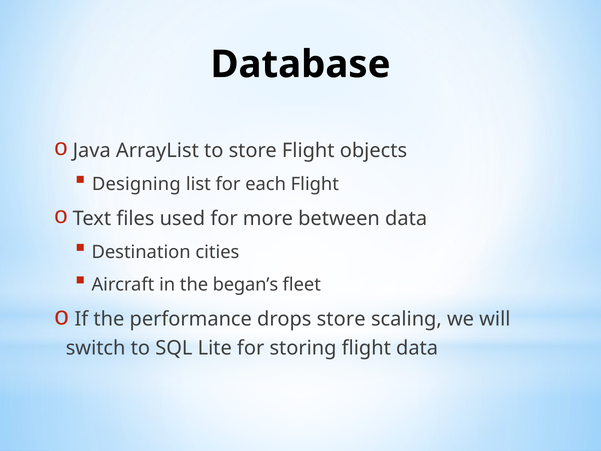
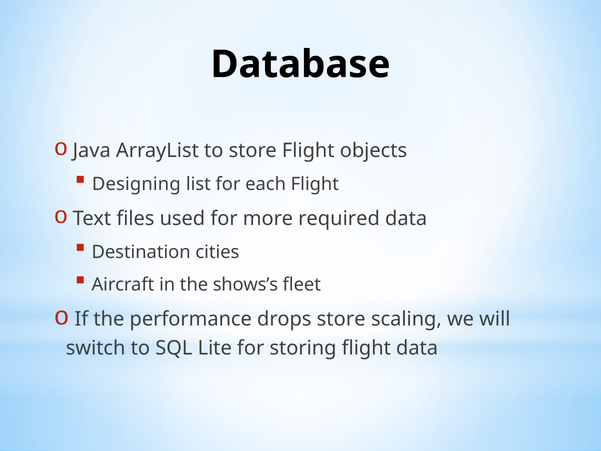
between: between -> required (339, 218)
began’s: began’s -> shows’s (245, 284)
